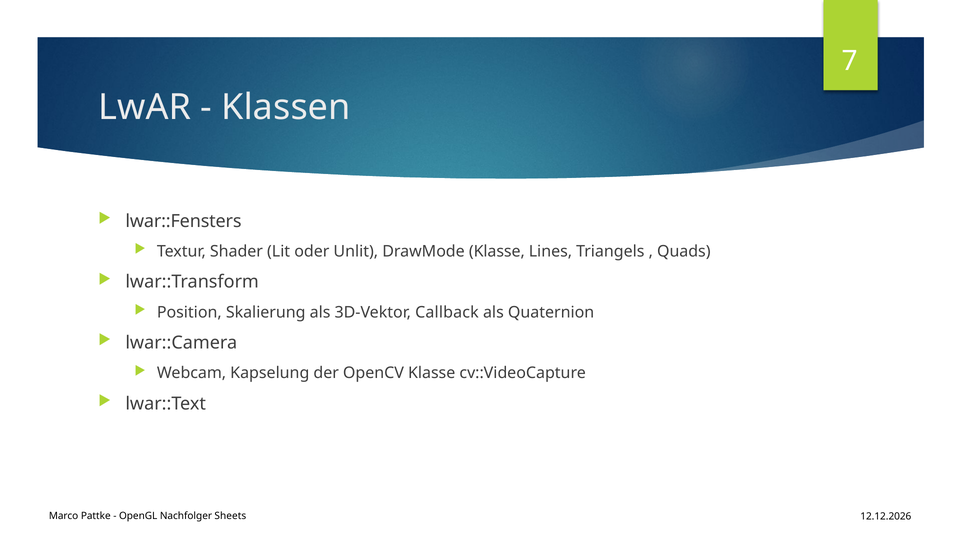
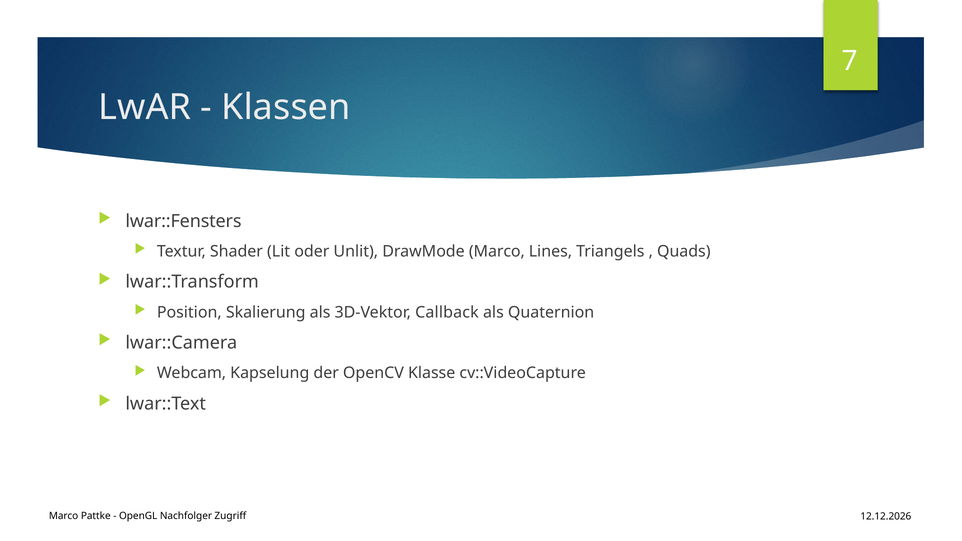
DrawMode Klasse: Klasse -> Marco (497, 251)
Sheets: Sheets -> Zugriff (230, 516)
